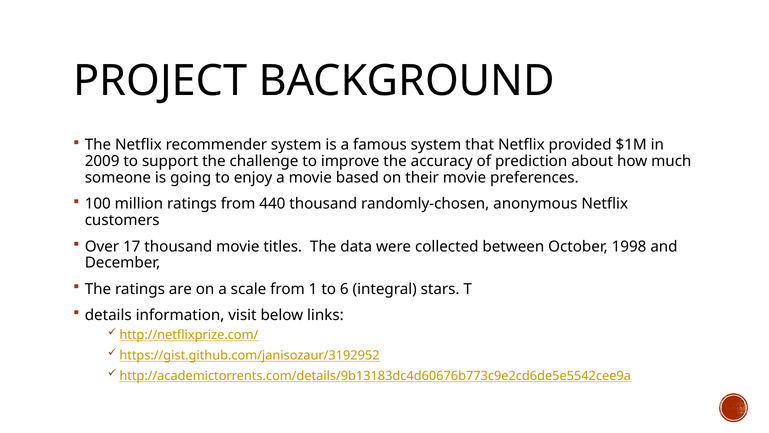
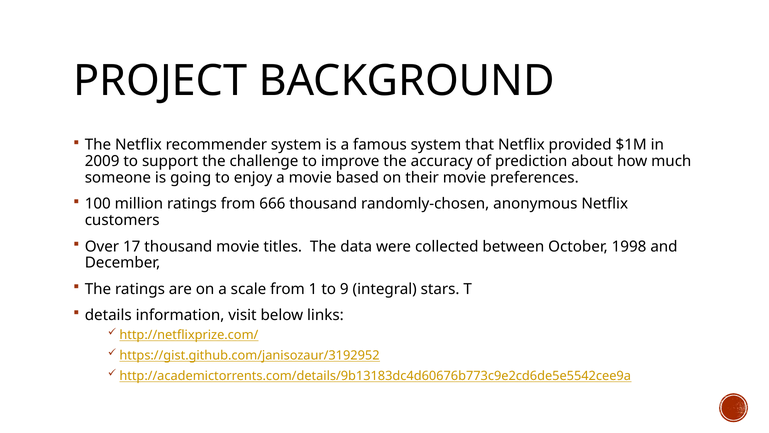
440: 440 -> 666 (272, 204)
6: 6 -> 9 (344, 289)
